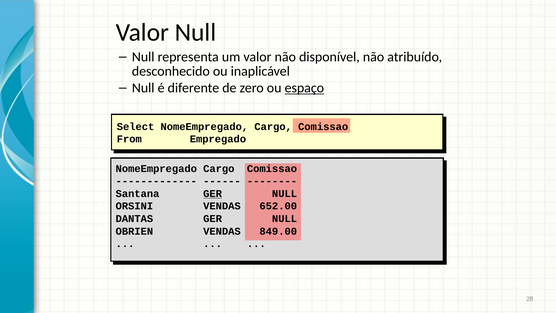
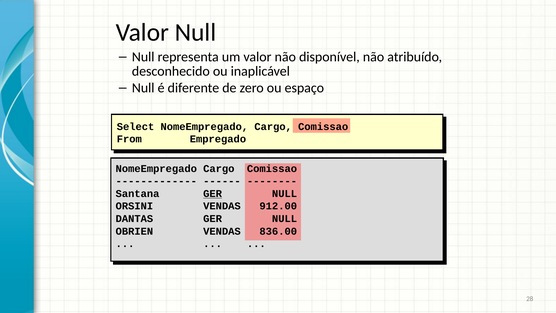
espaço underline: present -> none (304, 88)
652.00: 652.00 -> 912.00 (278, 206)
849.00: 849.00 -> 836.00 (278, 231)
